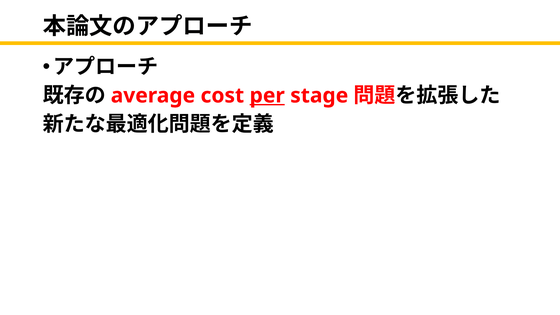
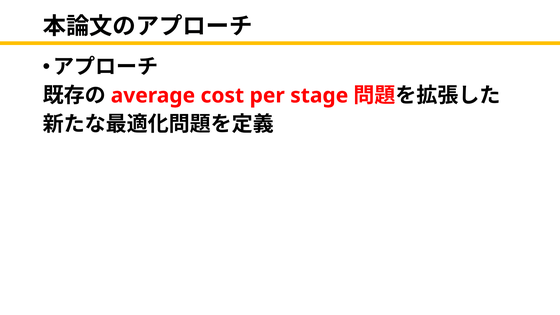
per underline: present -> none (267, 96)
